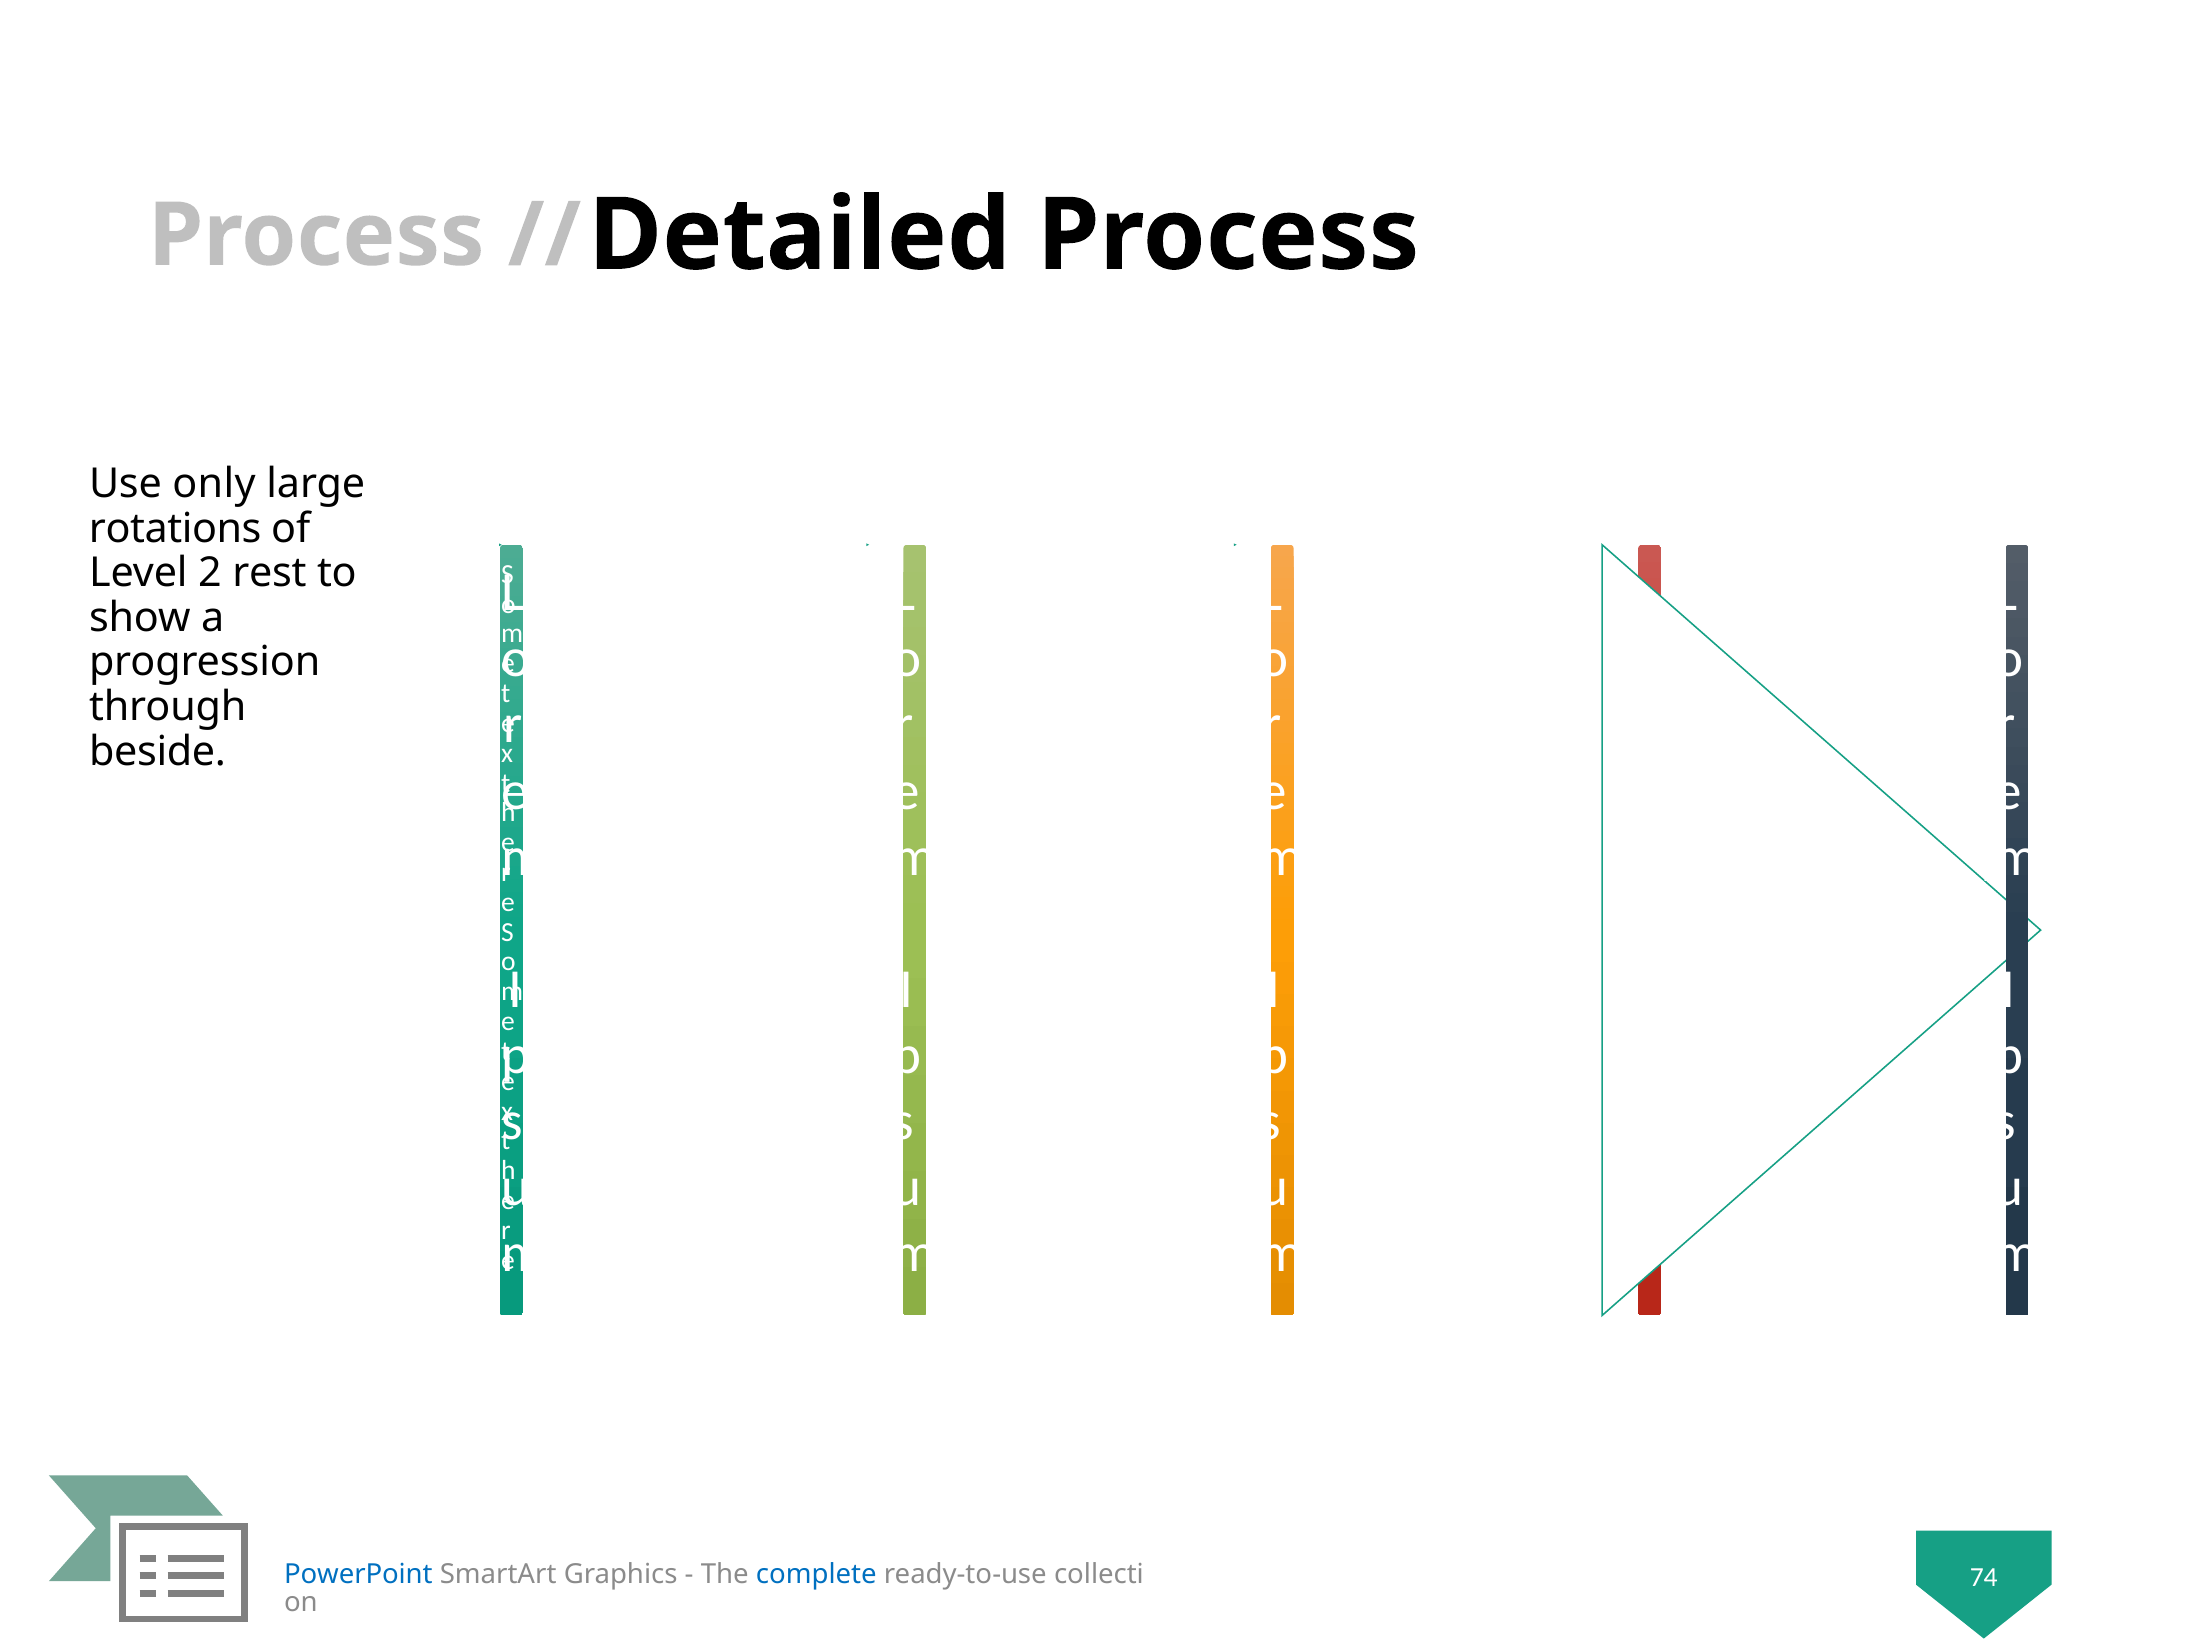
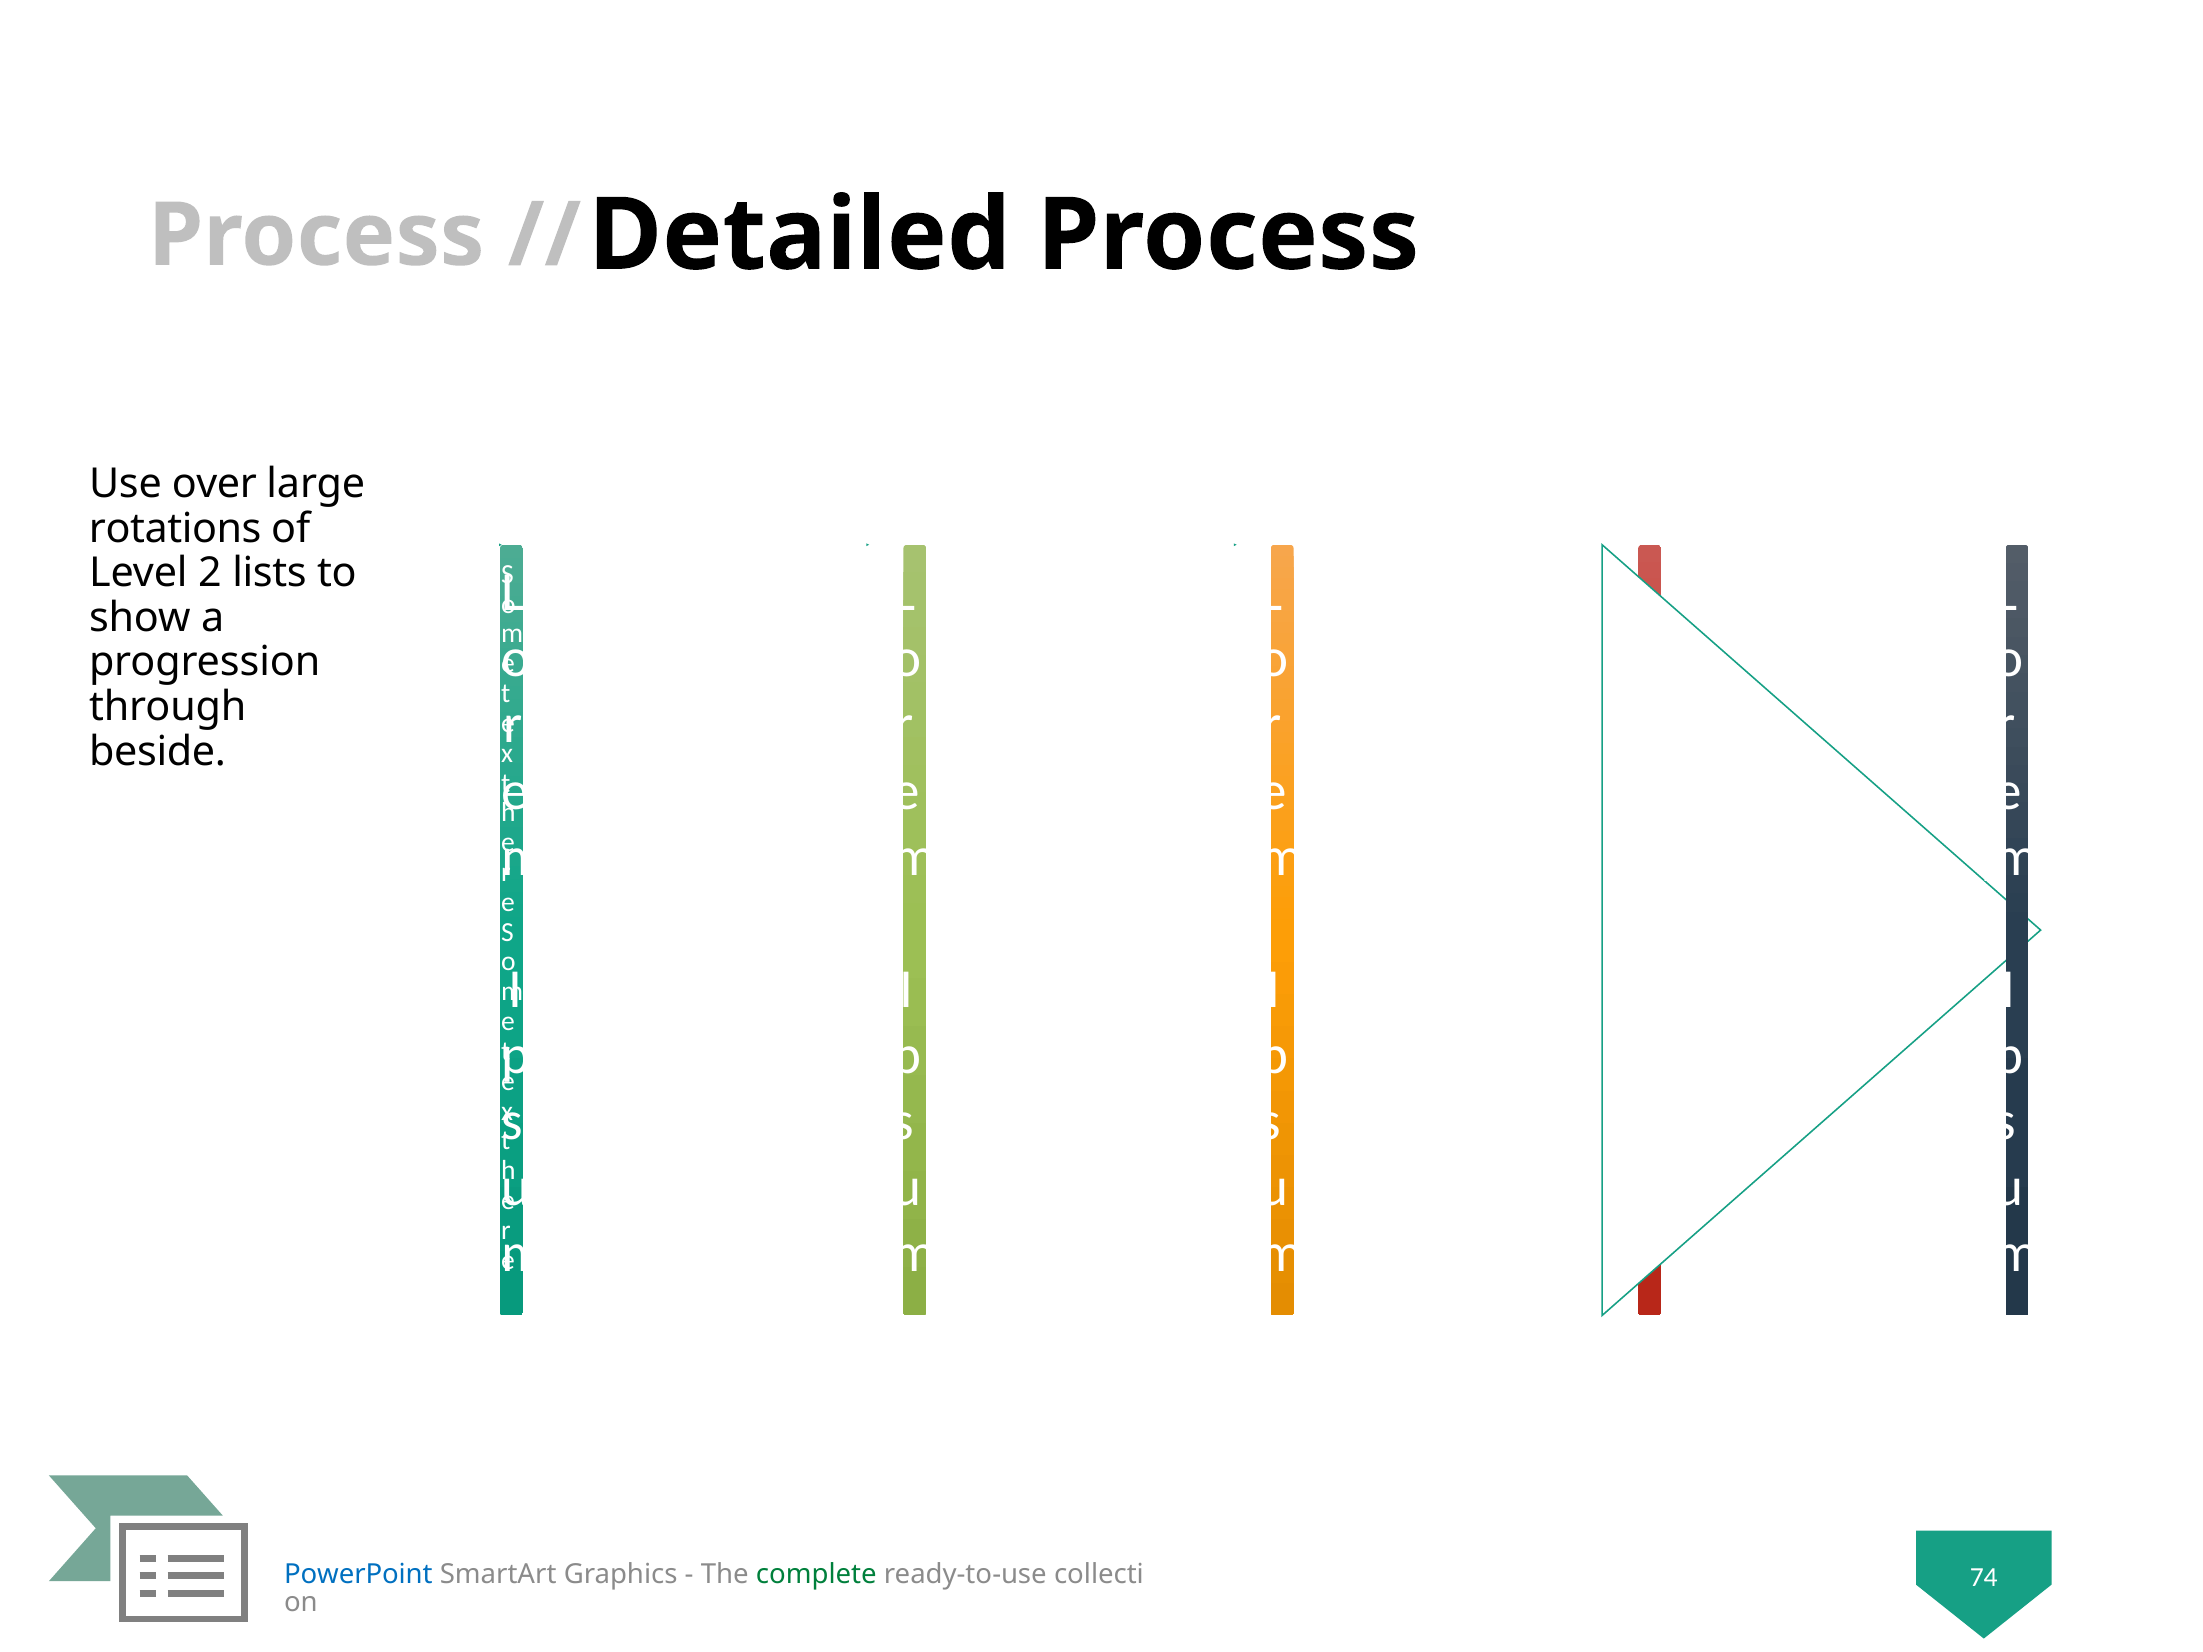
only: only -> over (214, 484)
rest: rest -> lists (269, 573)
complete colour: blue -> green (816, 1575)
